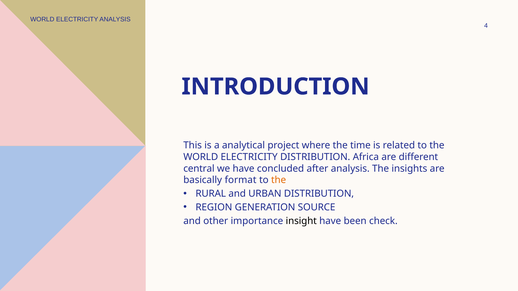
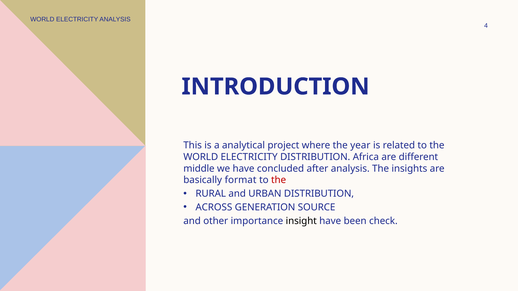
time: time -> year (360, 145)
central: central -> middle (199, 169)
the colour: orange -> red (279, 180)
REGION: REGION -> ACROSS (214, 208)
